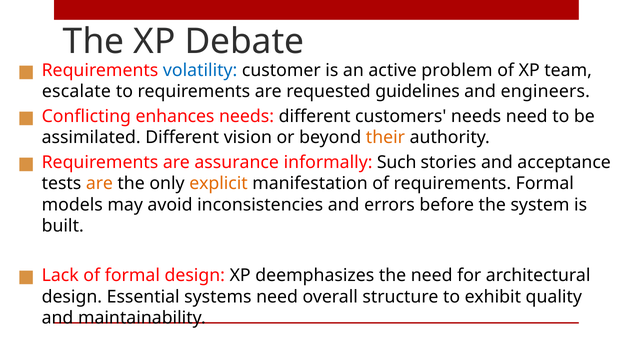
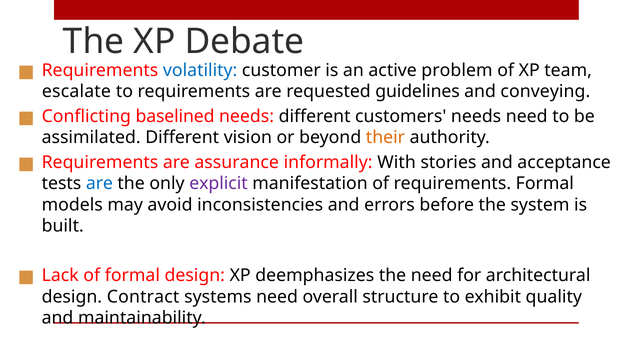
engineers: engineers -> conveying (545, 92)
enhances: enhances -> baselined (175, 116)
Such: Such -> With (397, 162)
are colour: orange -> blue (99, 183)
explicit colour: orange -> purple (218, 183)
Essential: Essential -> Contract (143, 297)
